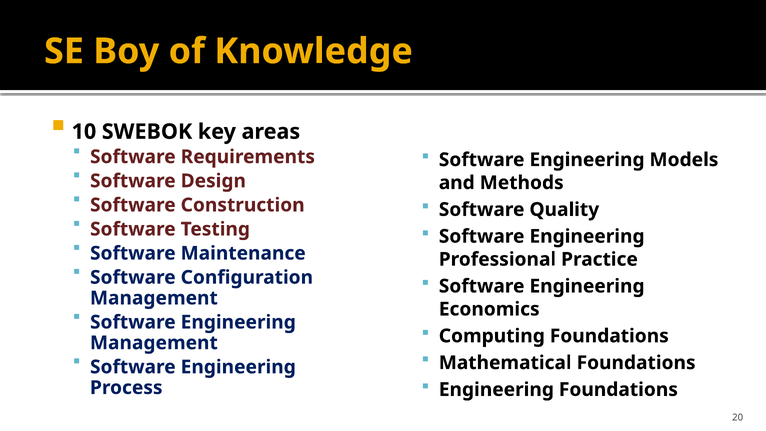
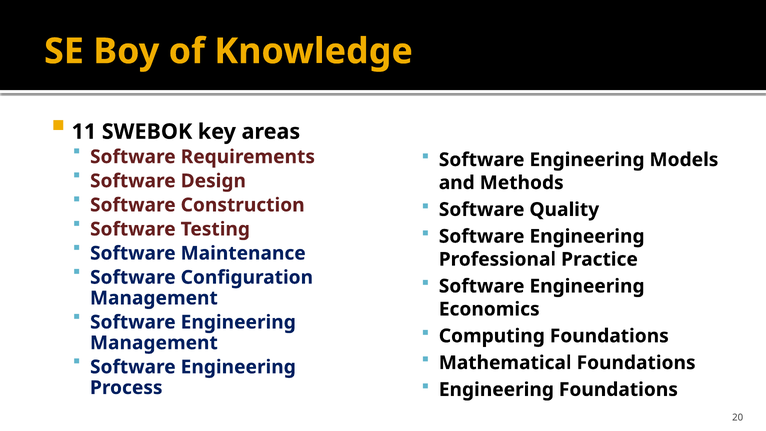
10: 10 -> 11 (84, 132)
